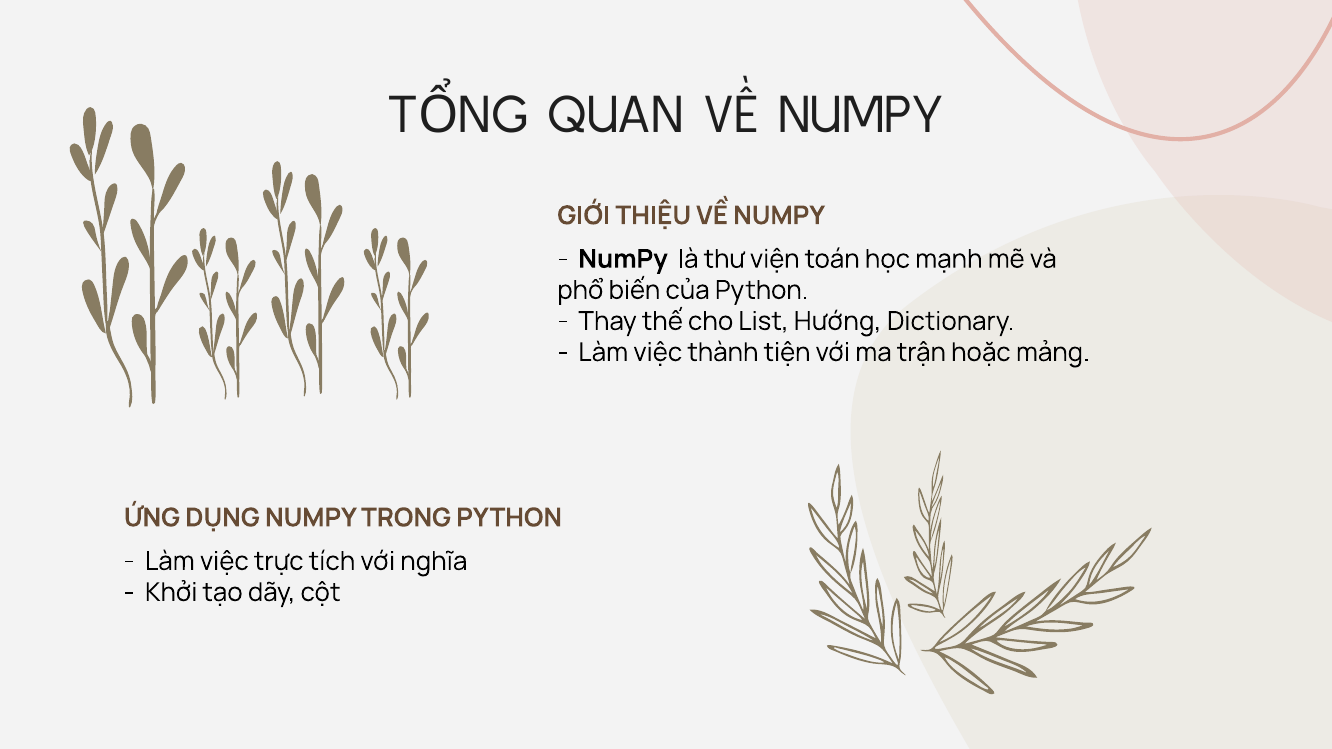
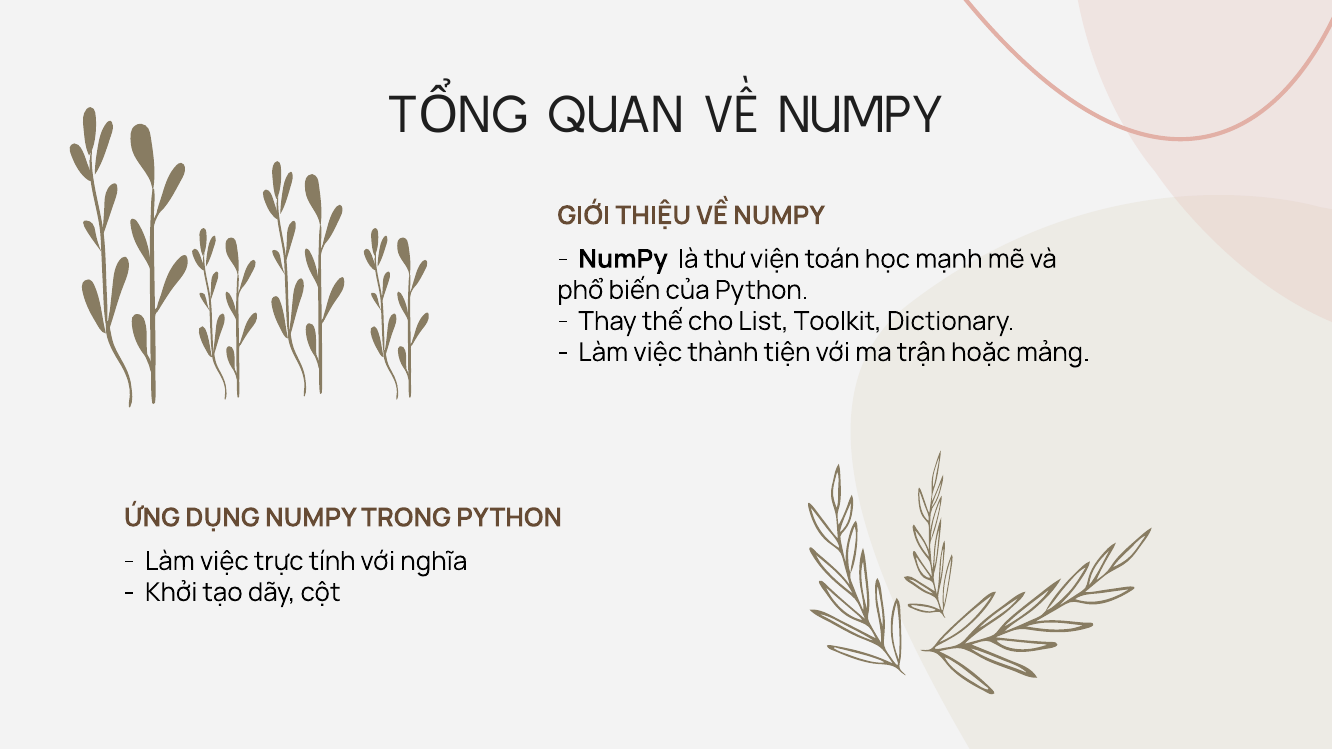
Hướng: Hướng -> Toolkit (838, 321)
tích: tích -> tính (332, 561)
